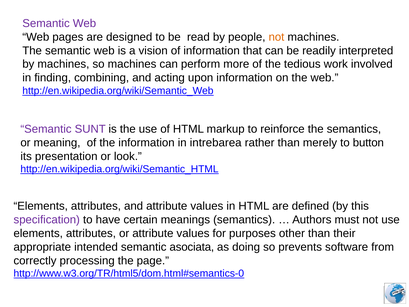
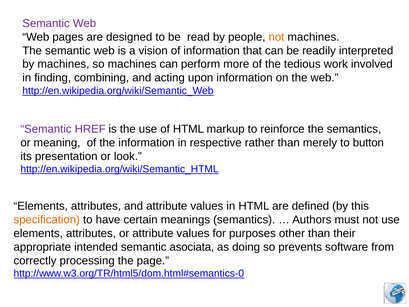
SUNT: SUNT -> HREF (90, 129)
intrebarea: intrebarea -> respective (216, 143)
specification colour: purple -> orange (47, 220)
